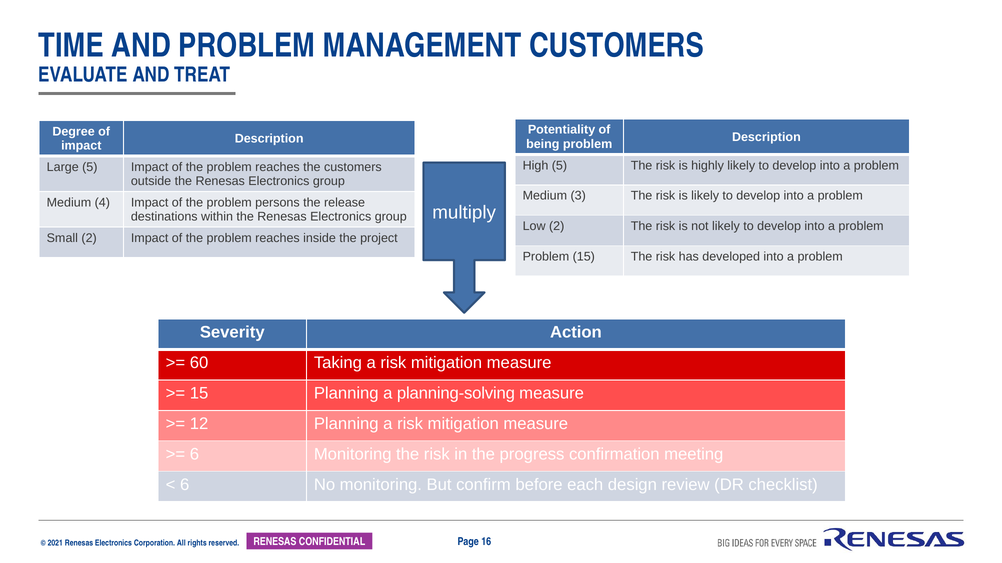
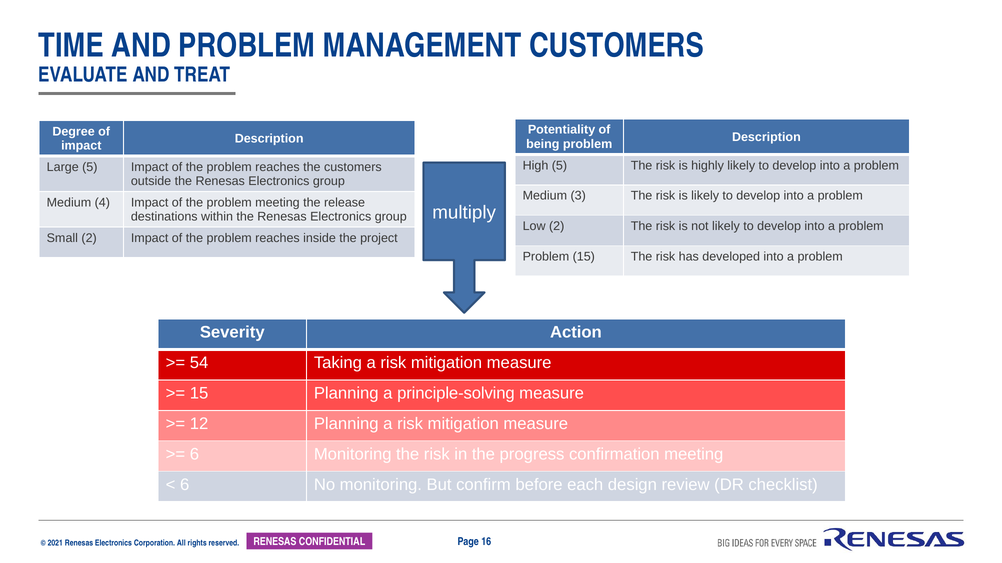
problem persons: persons -> meeting (277, 203)
60: 60 -> 54 (199, 363)
planning-solving: planning-solving -> principle-solving (456, 394)
